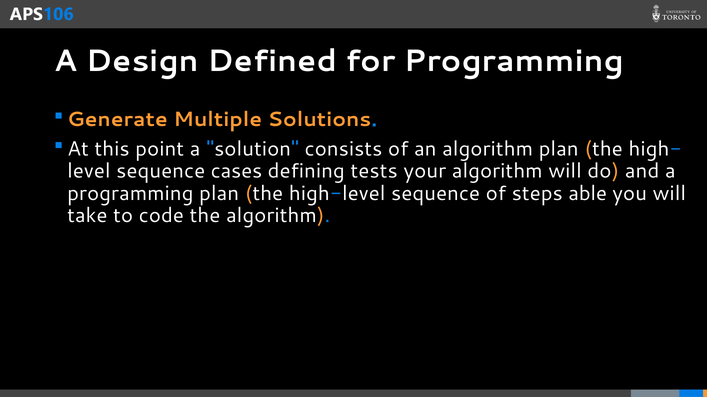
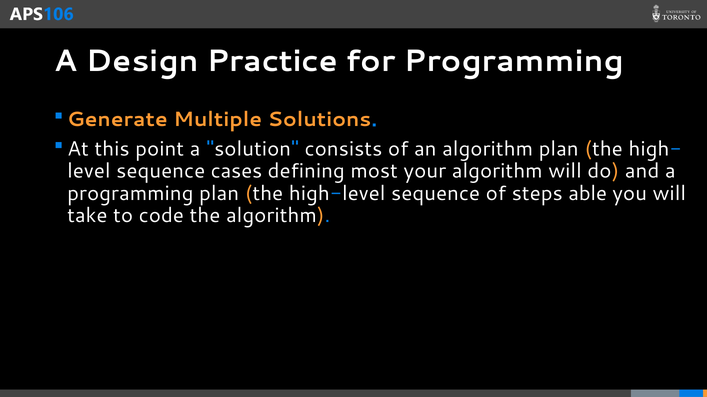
Defined: Defined -> Practice (272, 61)
tests: tests -> most (374, 171)
